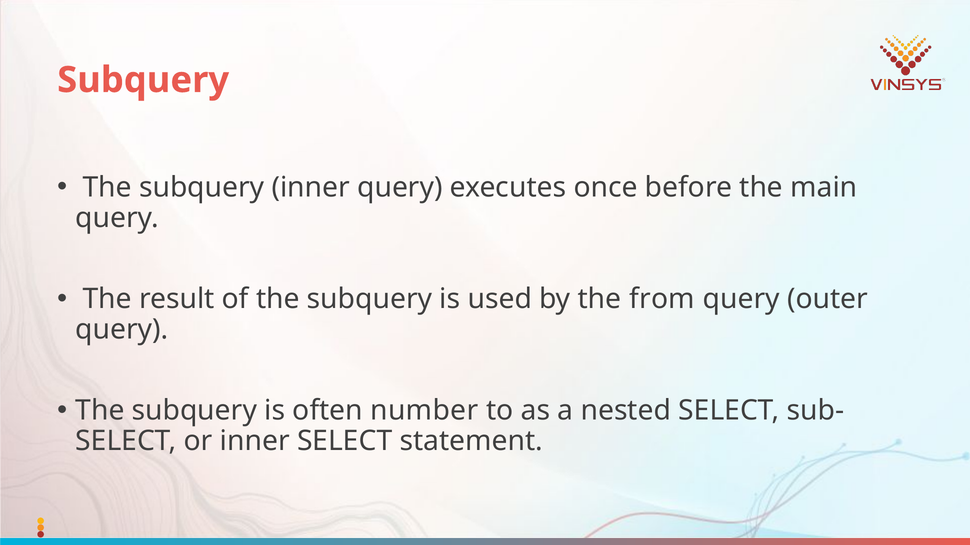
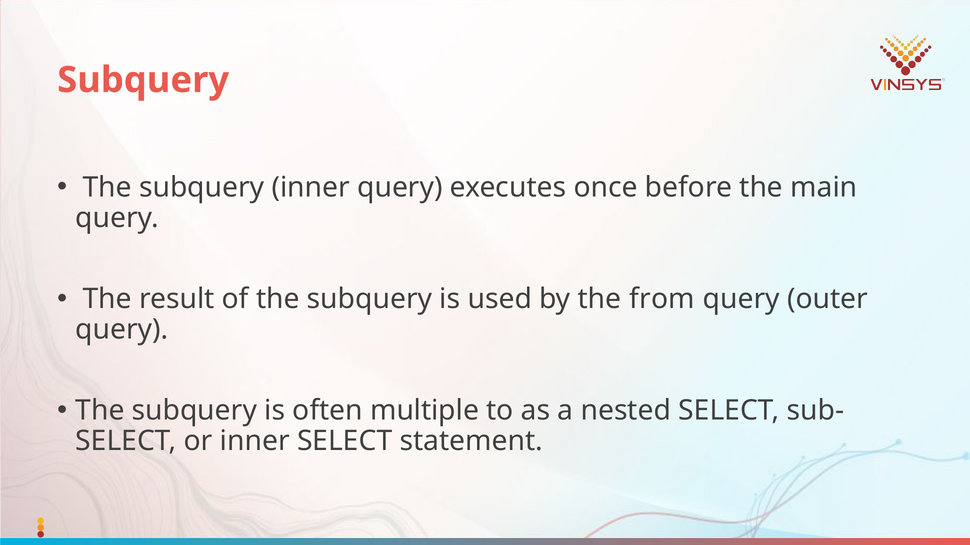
number: number -> multiple (425, 411)
